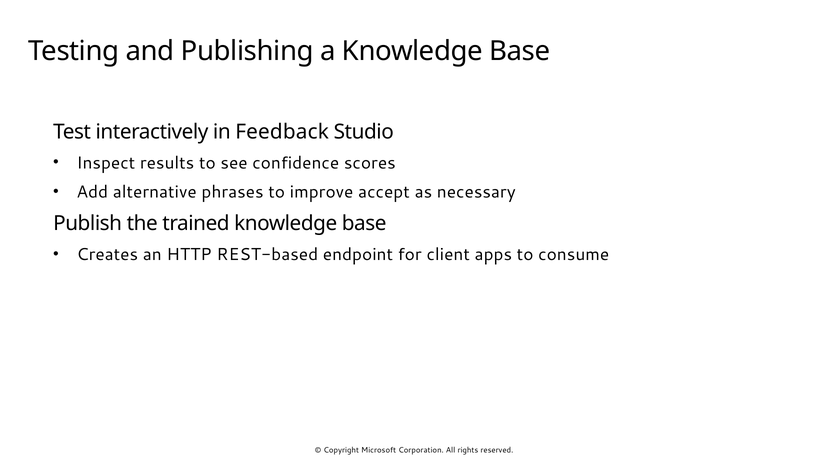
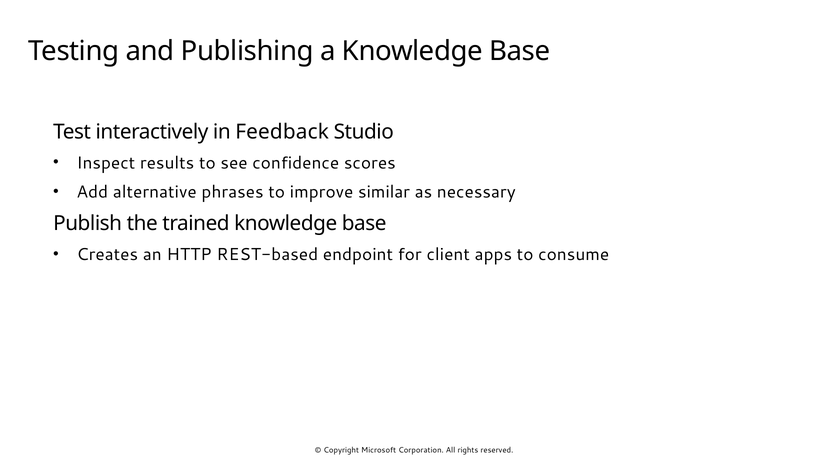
accept: accept -> similar (384, 192)
